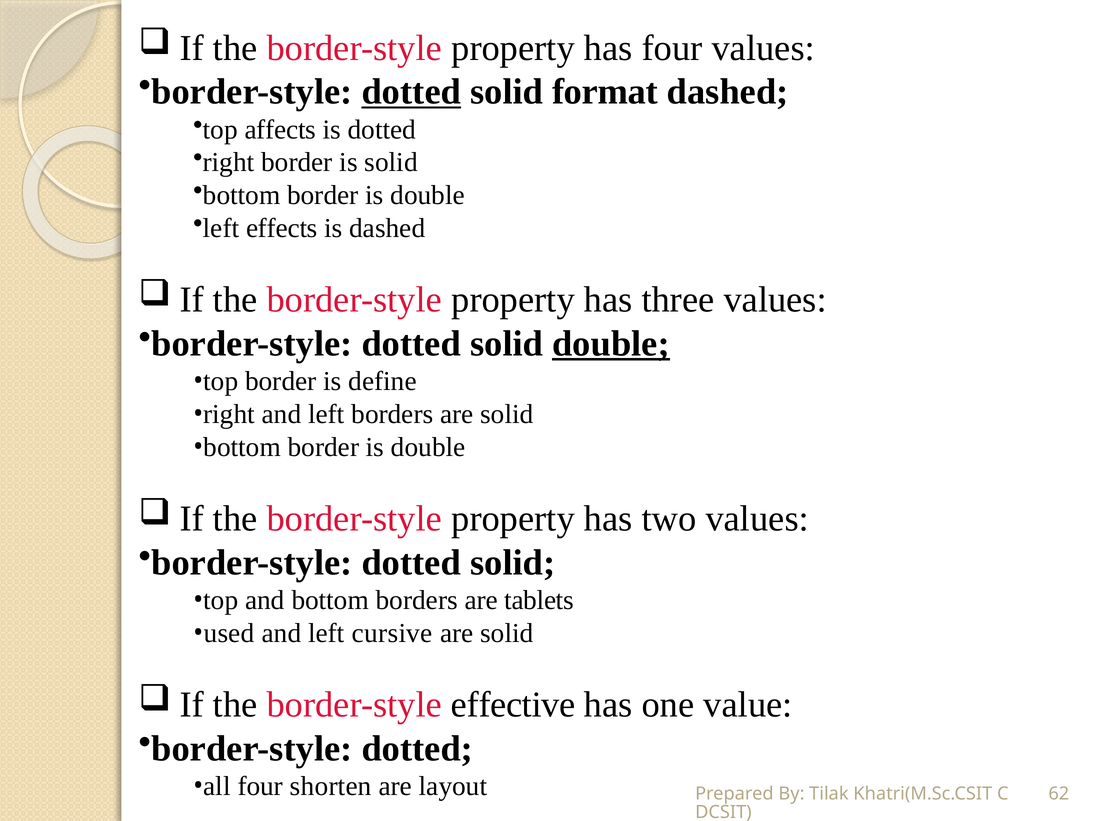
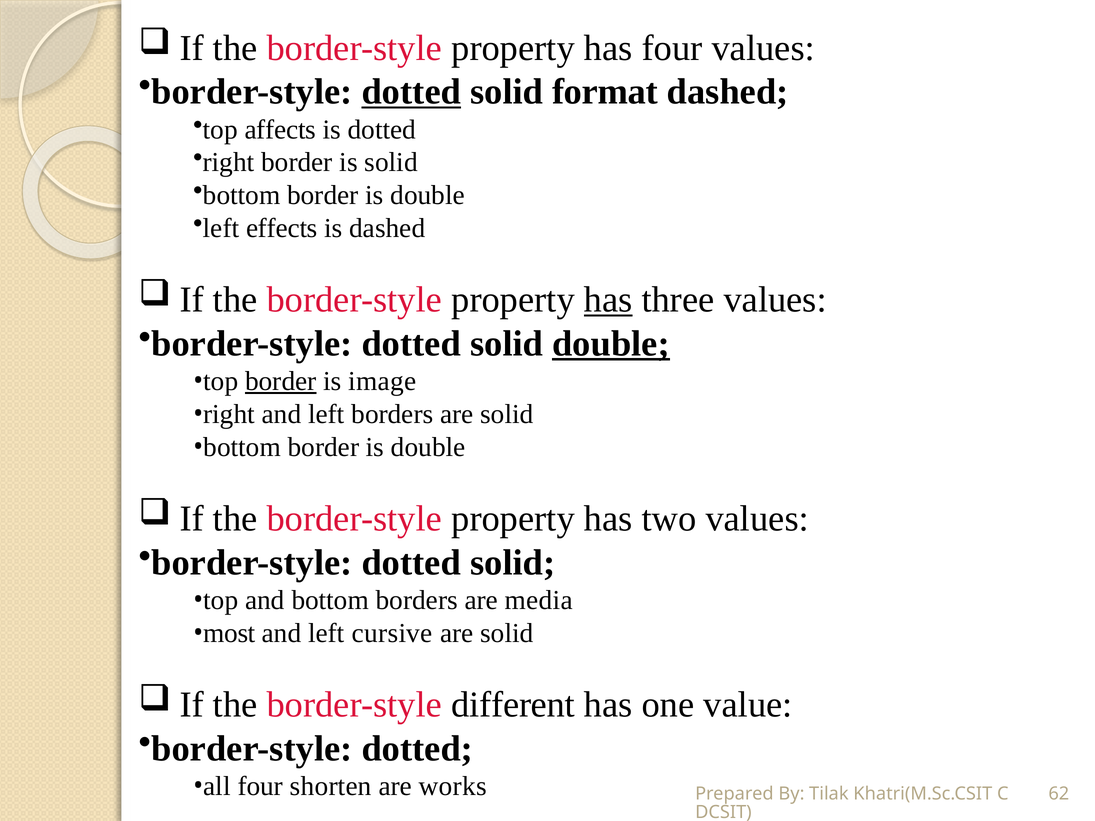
has underline: none -> present (608, 300)
border underline: none -> present (281, 381)
define: define -> image (382, 381)
tablets: tablets -> media (539, 600)
used: used -> most (229, 633)
effective: effective -> different (513, 705)
layout: layout -> works (453, 787)
